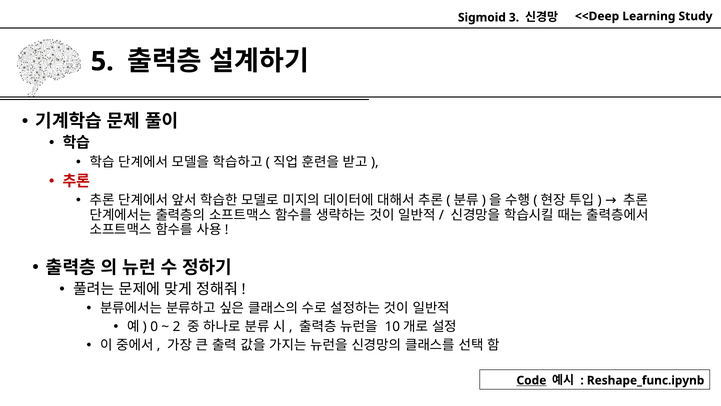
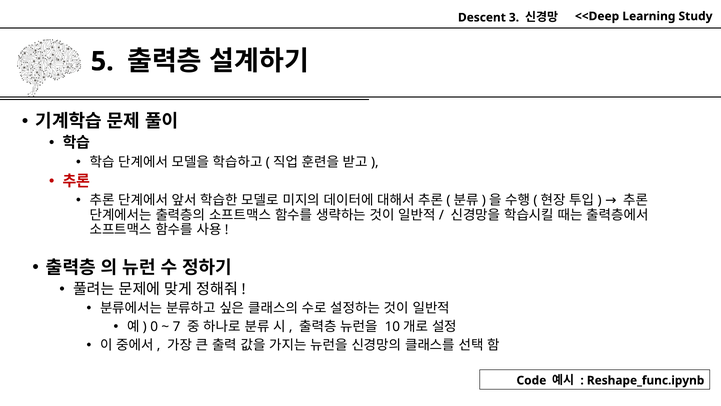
Sigmoid: Sigmoid -> Descent (482, 17)
2: 2 -> 7 (177, 326)
Code underline: present -> none (531, 380)
